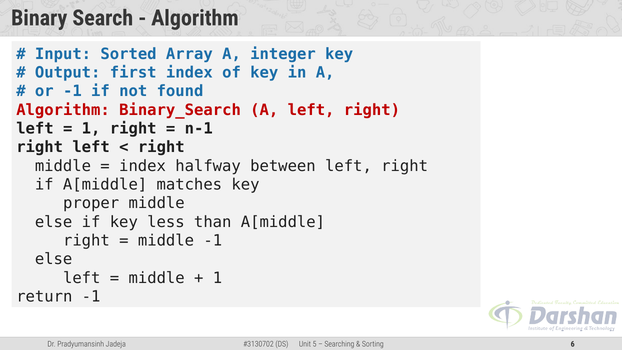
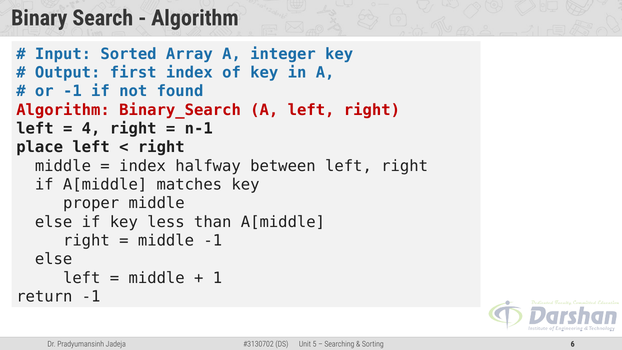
1: 1 -> 4 (91, 128)
right: right -> place (40, 147)
